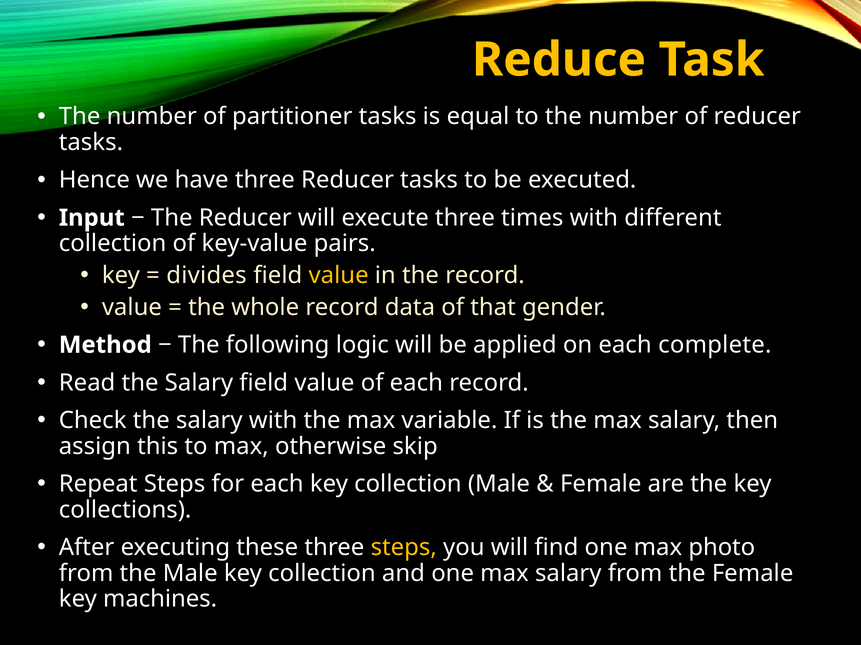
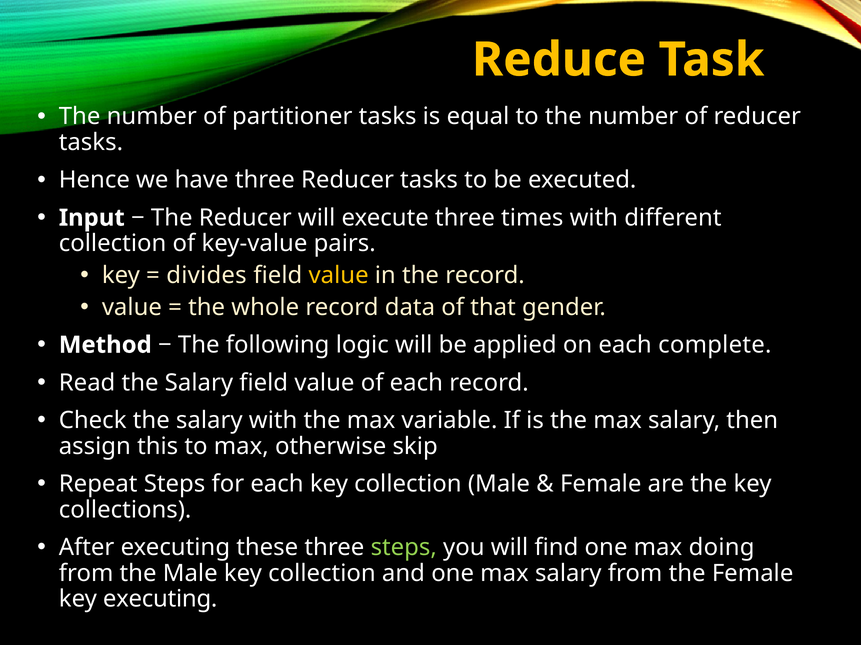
steps colour: yellow -> light green (404, 548)
photo: photo -> doing (722, 548)
key machines: machines -> executing (160, 600)
